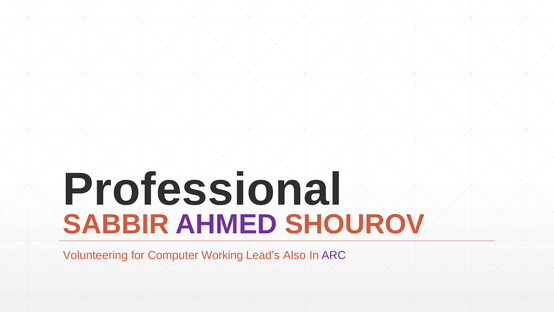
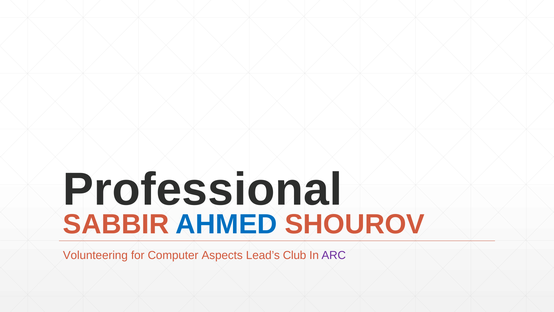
AHMED colour: purple -> blue (226, 224)
Working: Working -> Aspects (222, 255)
Also: Also -> Club (295, 255)
